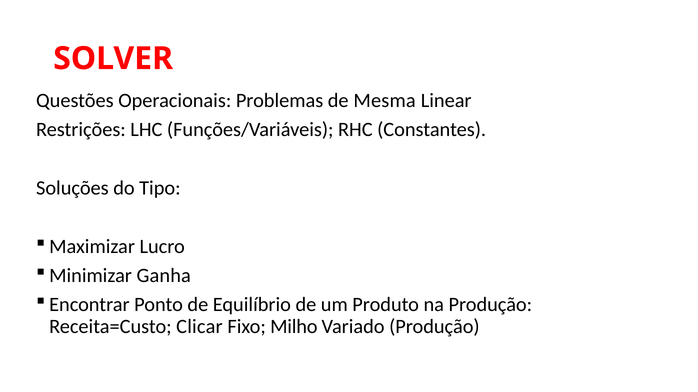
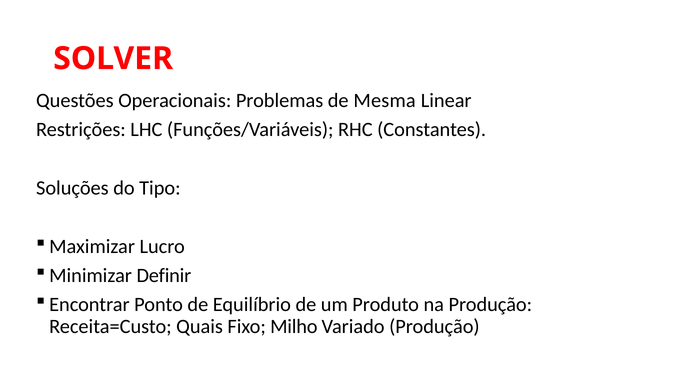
Ganha: Ganha -> Definir (164, 276)
Clicar: Clicar -> Quais (200, 327)
